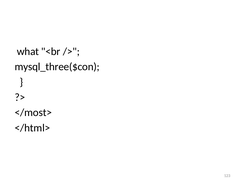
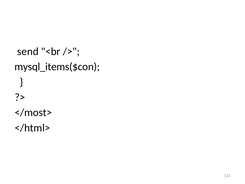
what: what -> send (28, 51)
mysql_three($con: mysql_three($con -> mysql_items($con (57, 67)
